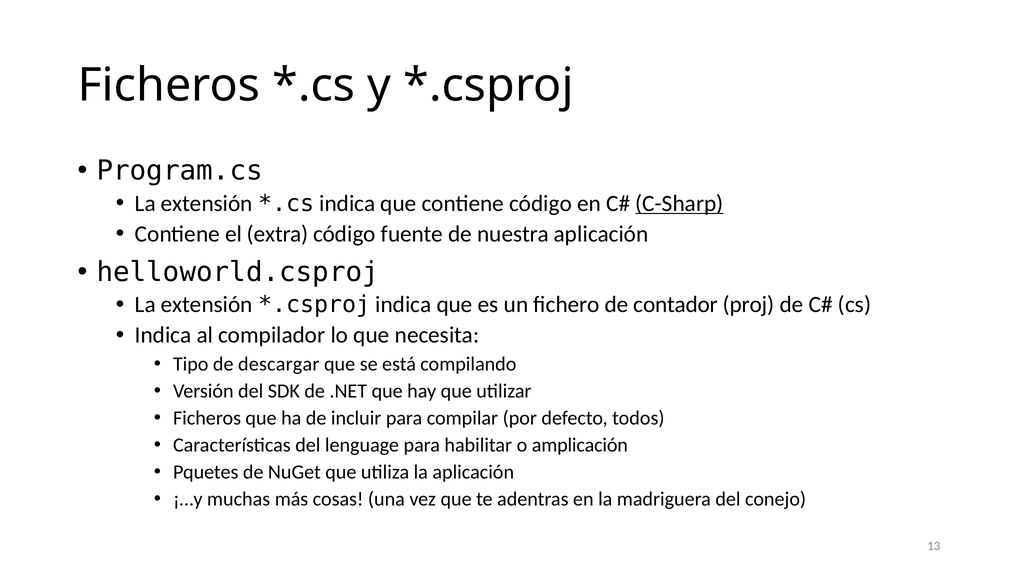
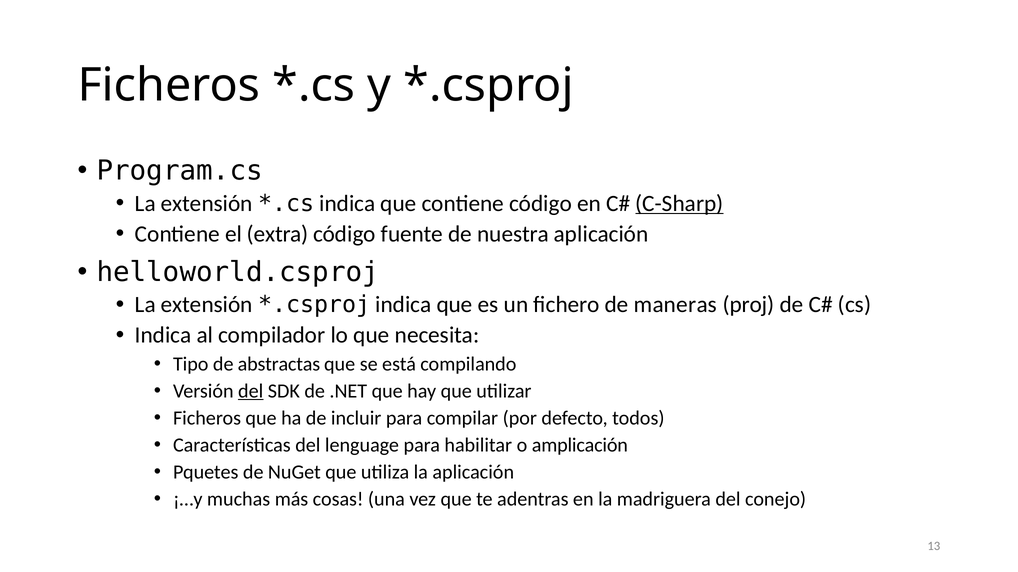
contador: contador -> maneras (675, 305)
descargar: descargar -> abstractas (279, 364)
del underline: none -> present (251, 391)
